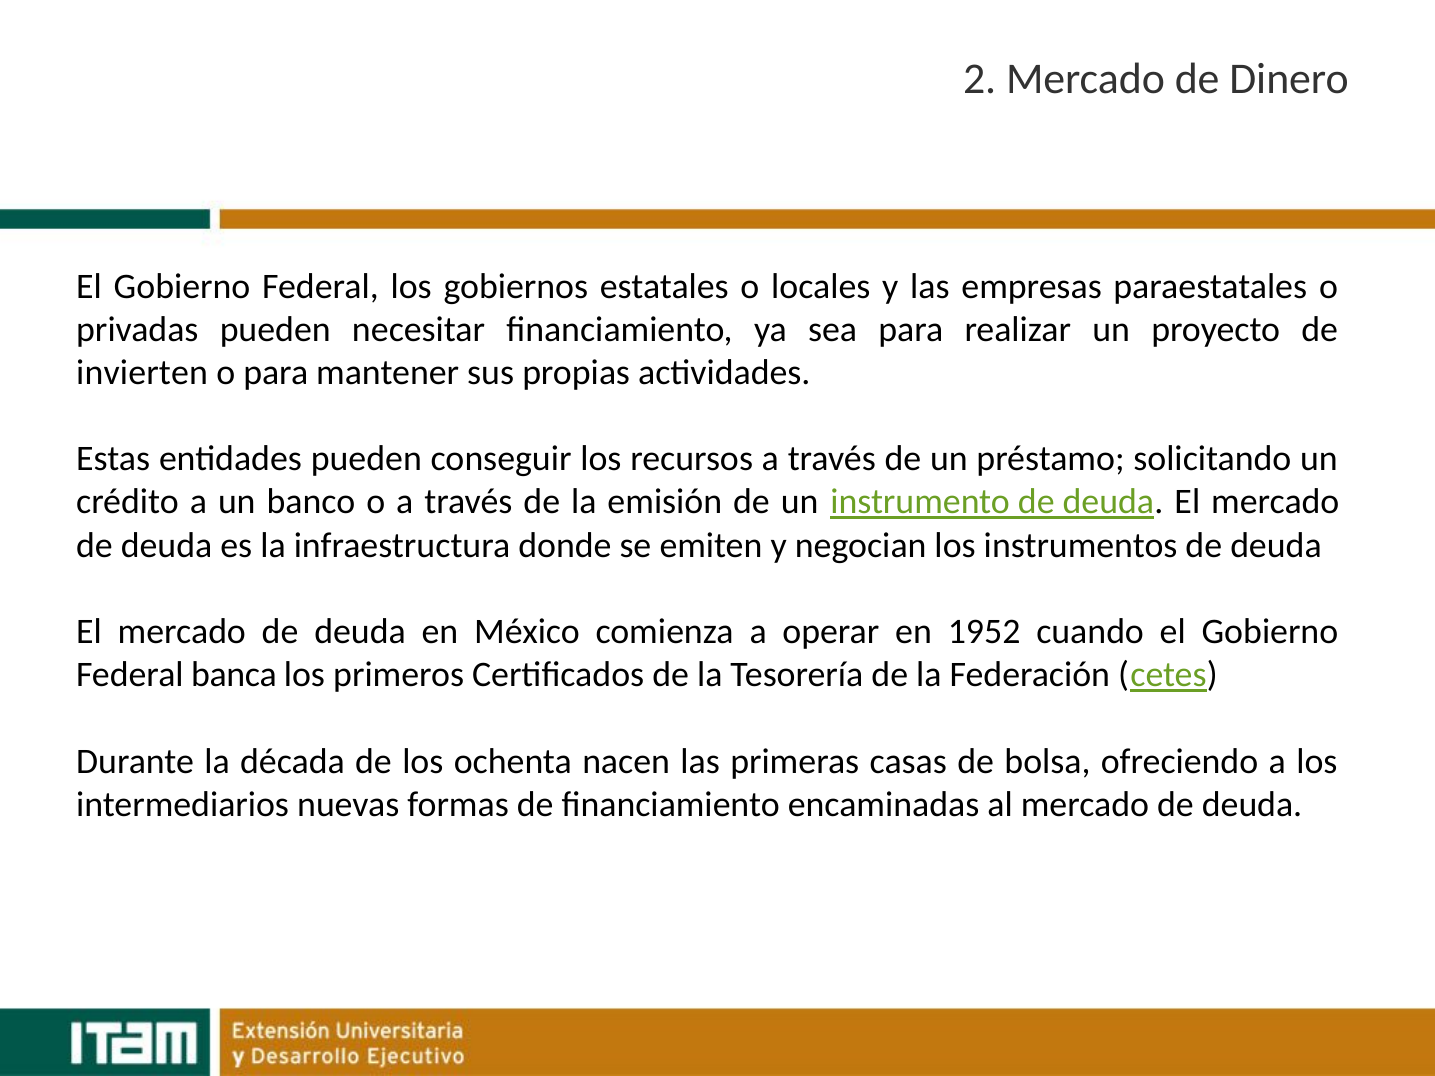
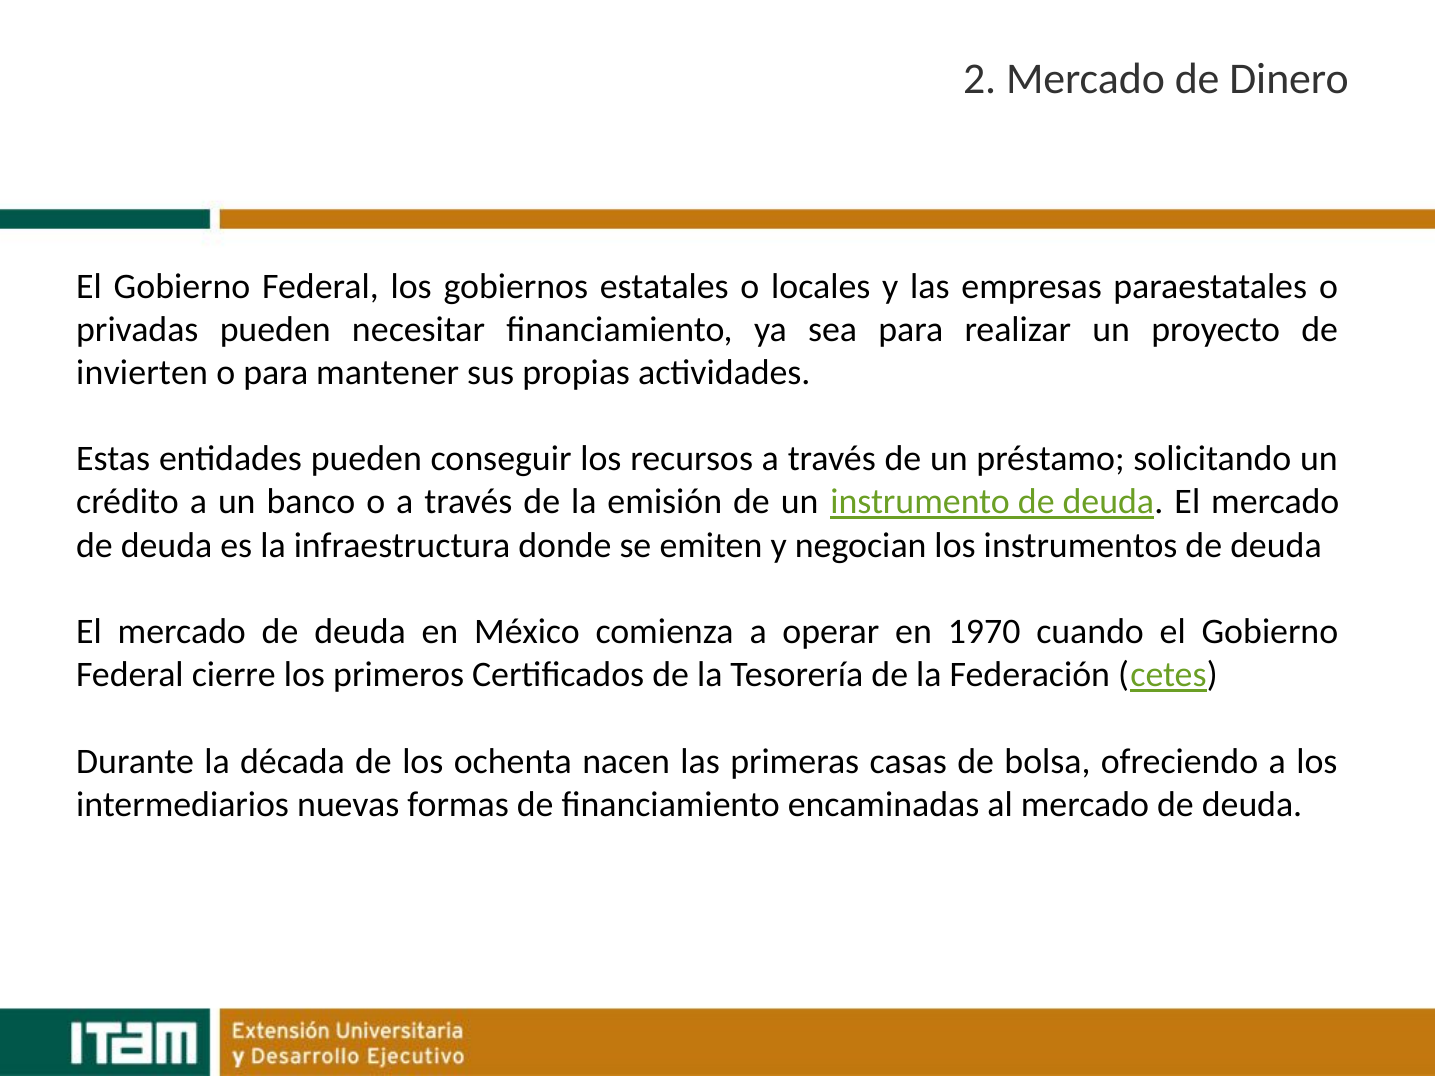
1952: 1952 -> 1970 (984, 632)
banca: banca -> cierre (234, 675)
